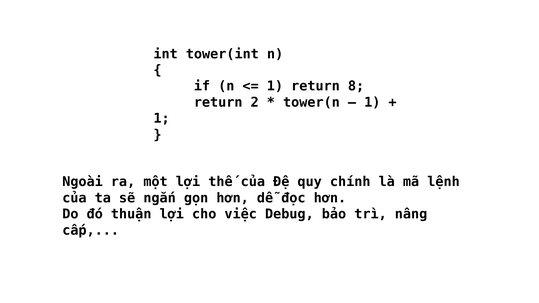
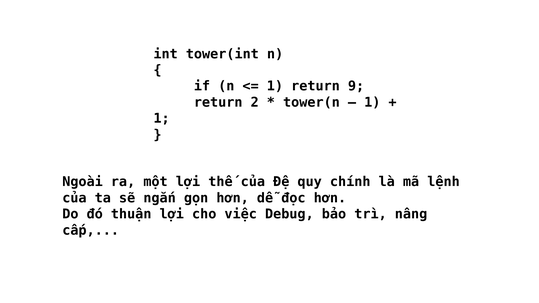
8: 8 -> 9 (356, 86)
